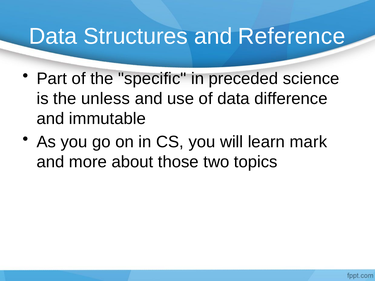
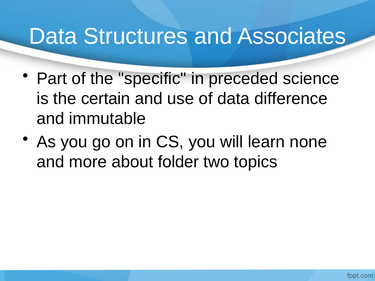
Reference: Reference -> Associates (292, 36)
unless: unless -> certain (106, 99)
mark: mark -> none (308, 142)
those: those -> folder (178, 162)
